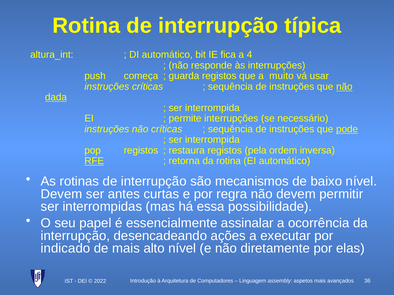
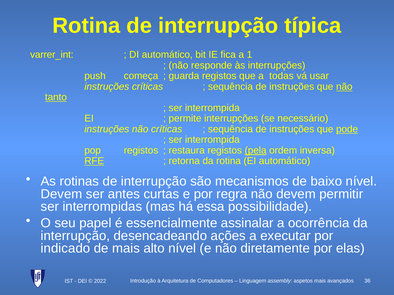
altura_int: altura_int -> varrer_int (52, 55)
4: 4 -> 1 (249, 55)
muito: muito -> todas (281, 76)
dada: dada -> tanto (56, 97)
pela underline: none -> present (256, 151)
